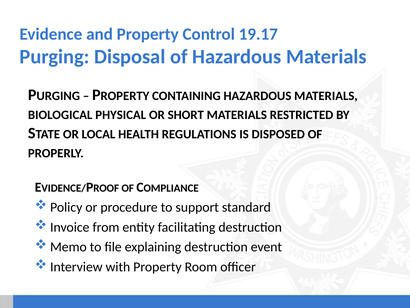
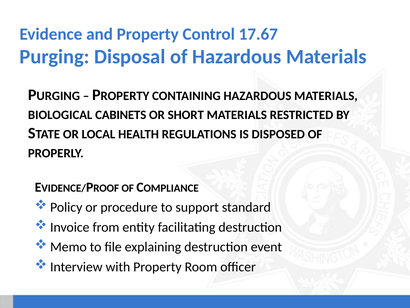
19.17: 19.17 -> 17.67 (258, 34)
PHYSICAL: PHYSICAL -> CABINETS (121, 115)
